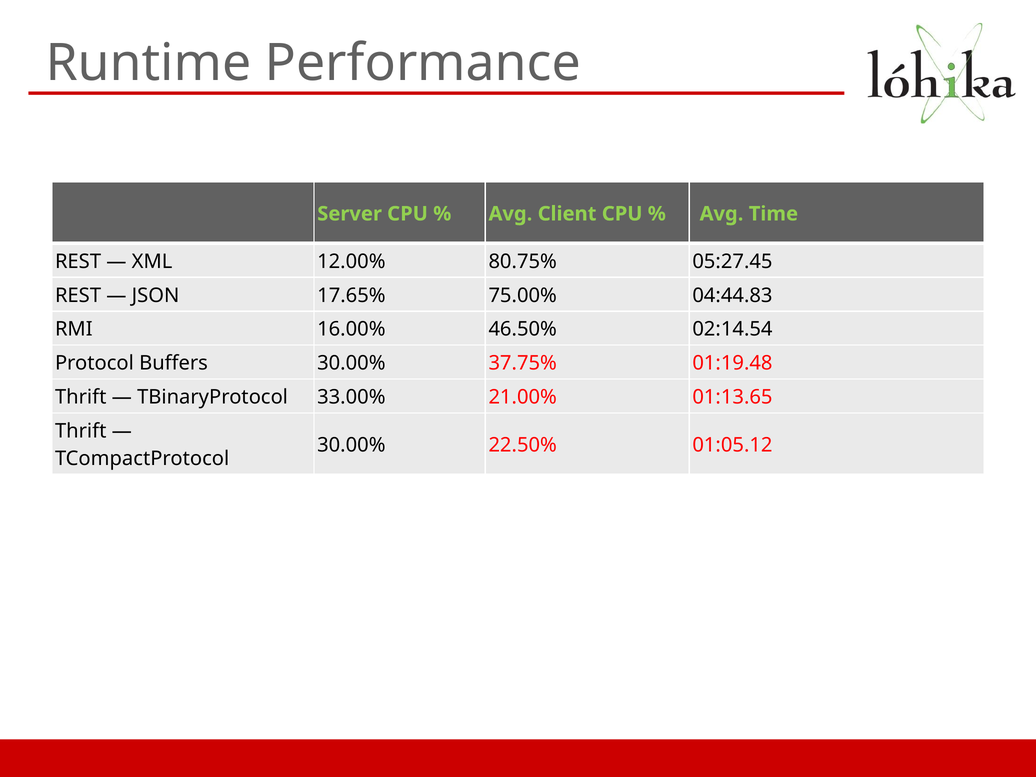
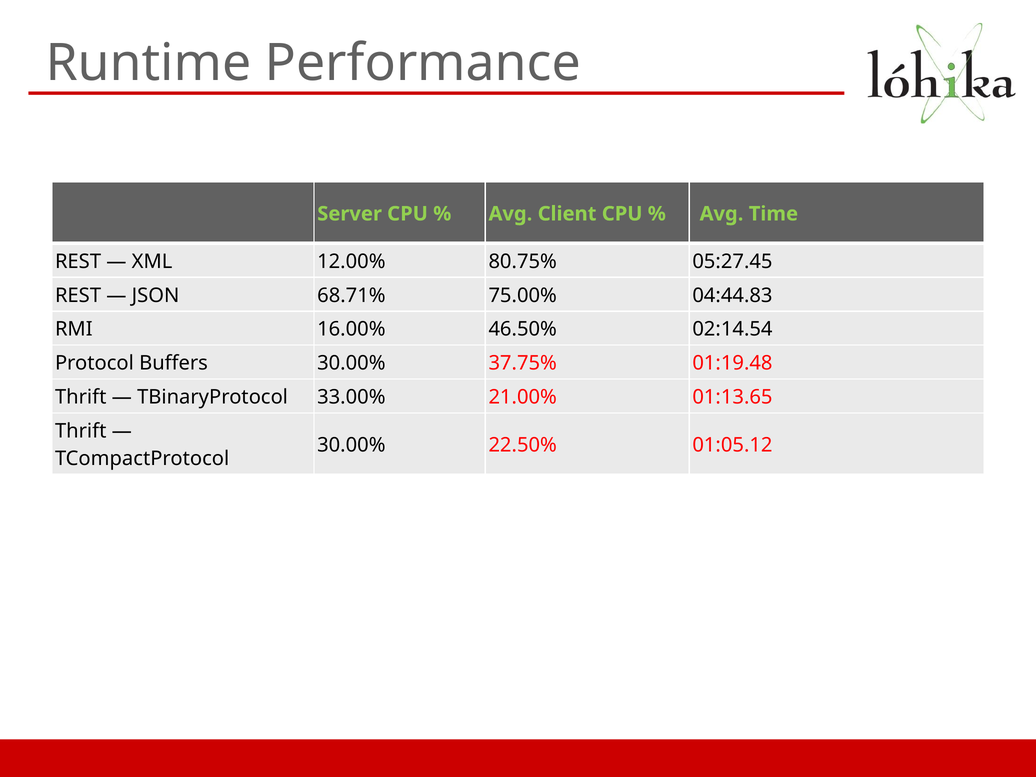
17.65%: 17.65% -> 68.71% (351, 295)
